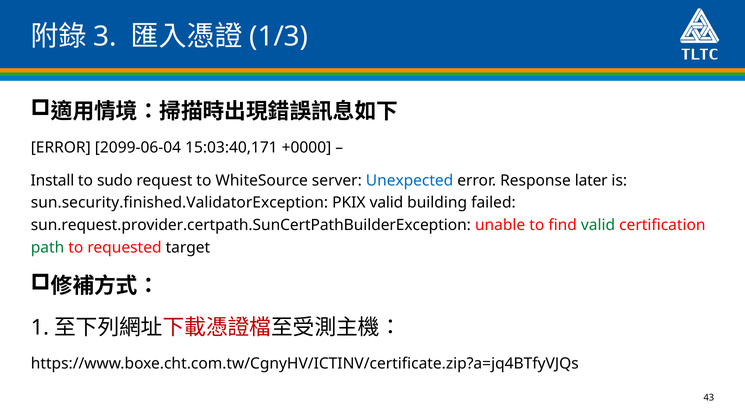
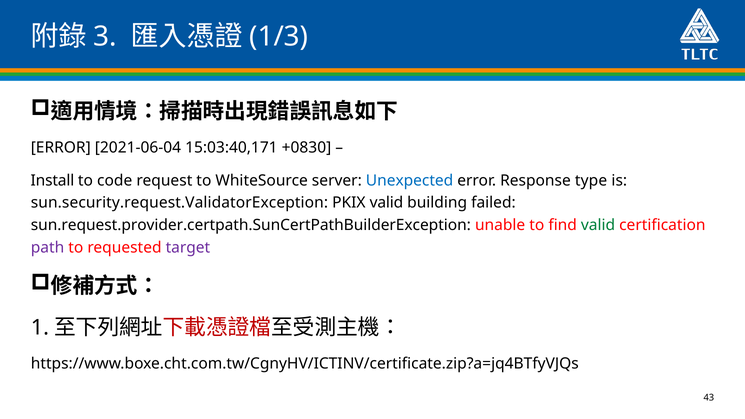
2099-06-04: 2099-06-04 -> 2021-06-04 (138, 148)
+0000: +0000 -> +0830 (306, 148)
sudo: sudo -> code (115, 180)
later: later -> type (591, 180)
sun.security.finished.ValidatorException: sun.security.finished.ValidatorException -> sun.security.request.ValidatorException (179, 203)
path colour: green -> purple (48, 248)
target colour: black -> purple (188, 248)
